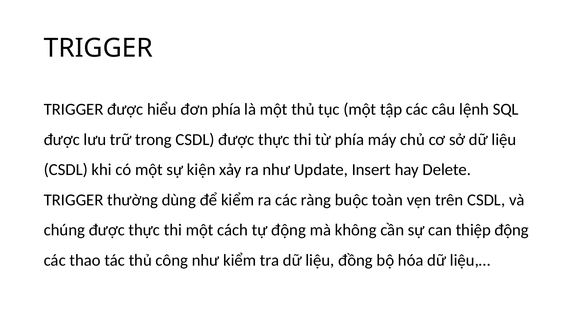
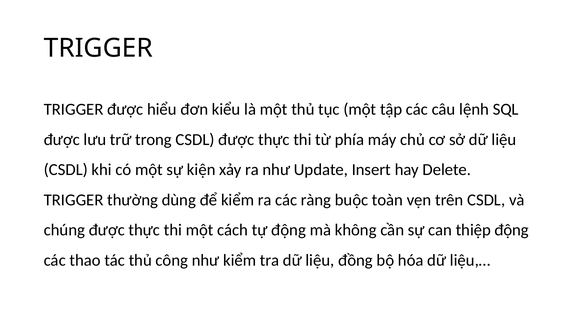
đơn phía: phía -> kiểu (226, 109)
